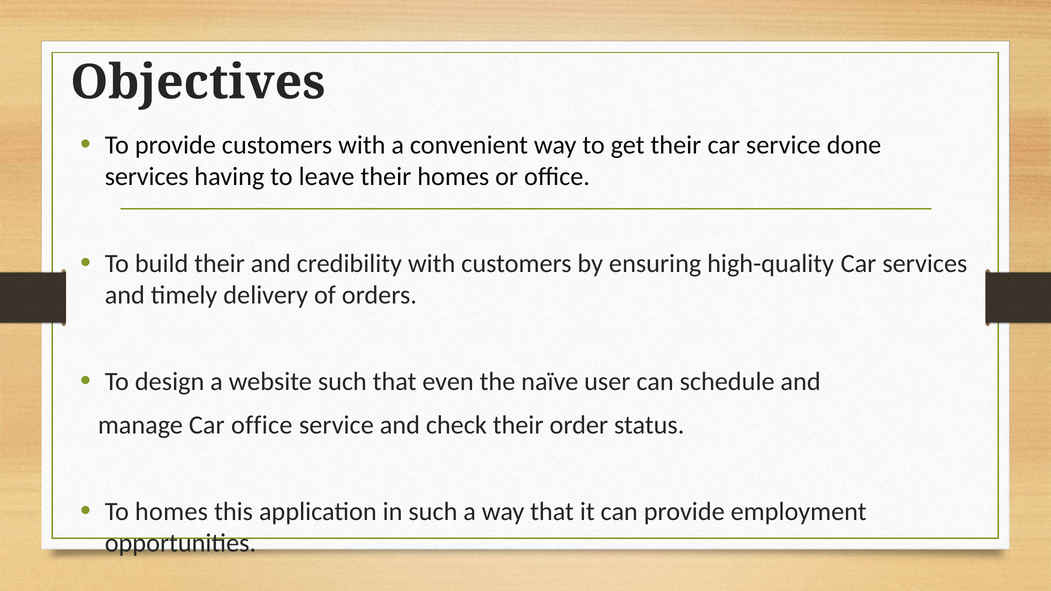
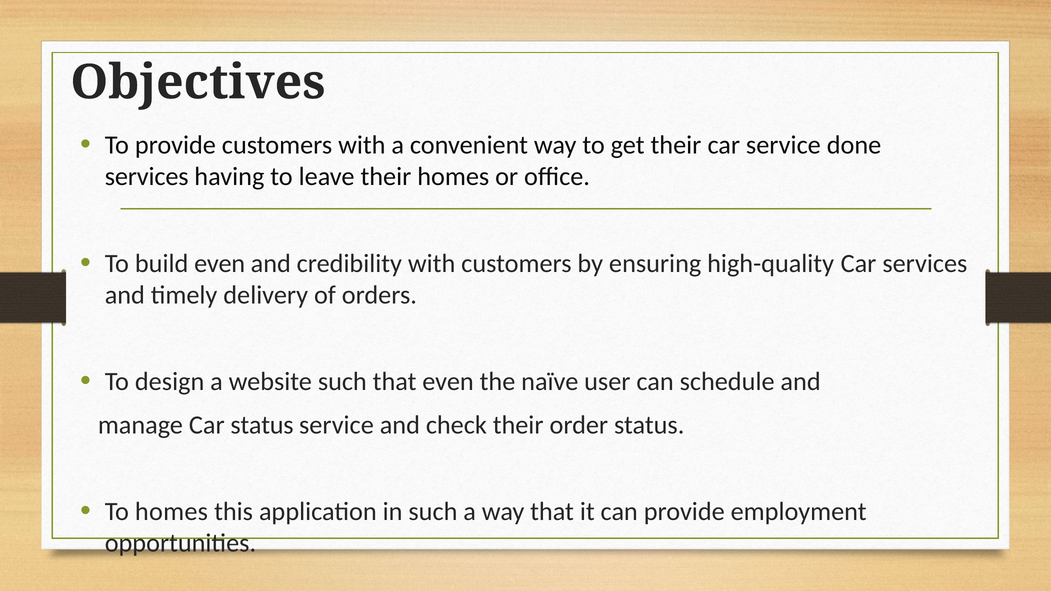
build their: their -> even (220, 264)
Car office: office -> status (262, 425)
